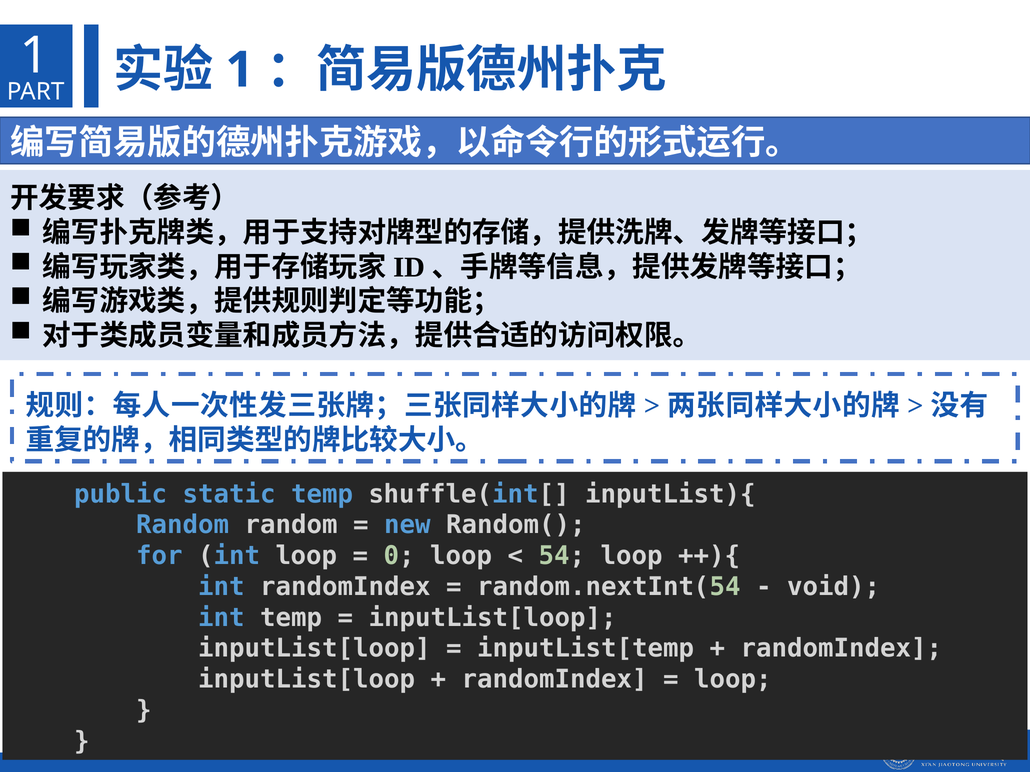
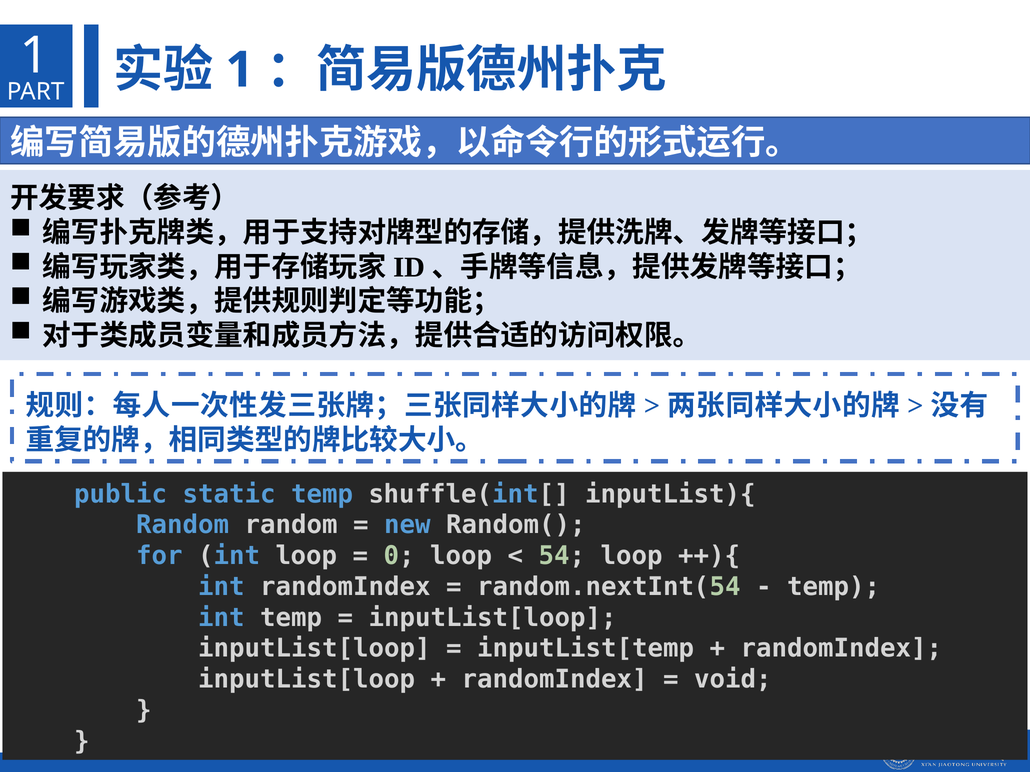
void: void -> temp (834, 587)
loop: loop -> void (733, 680)
